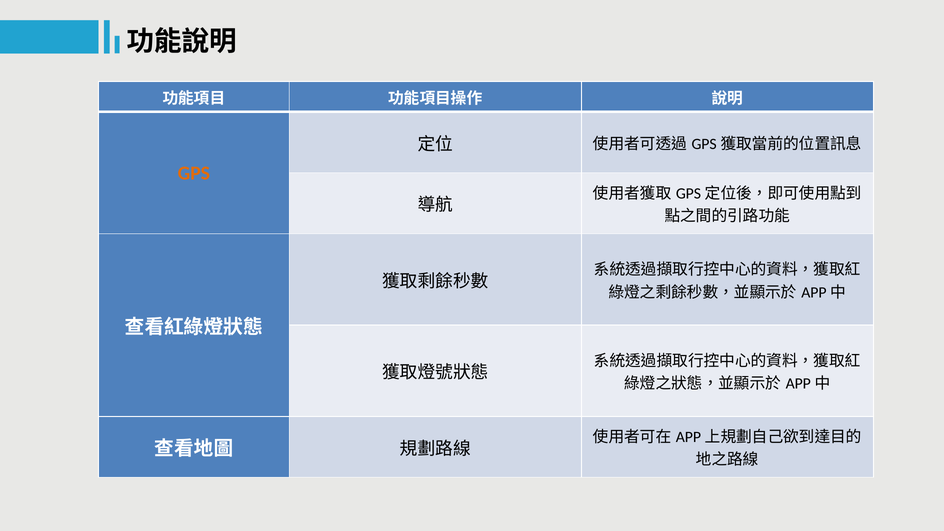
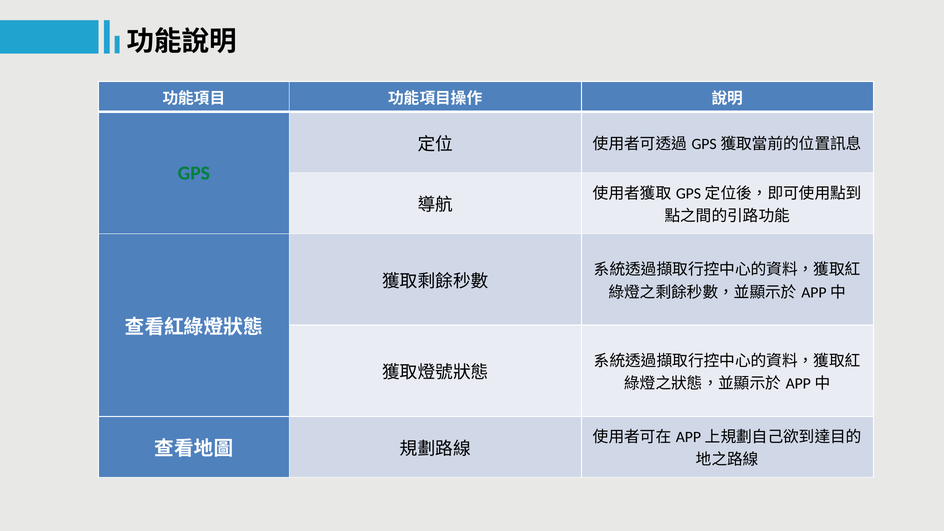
GPS colour: orange -> green (194, 173)
